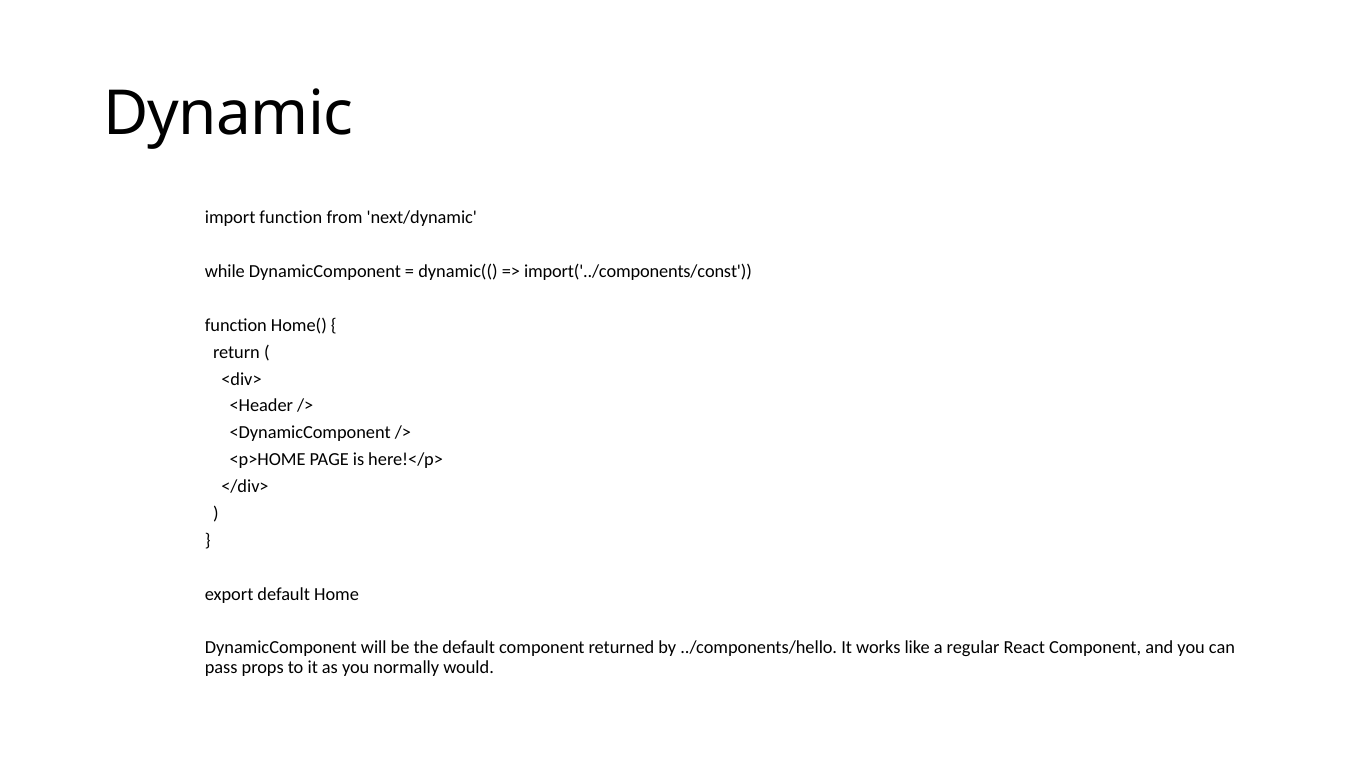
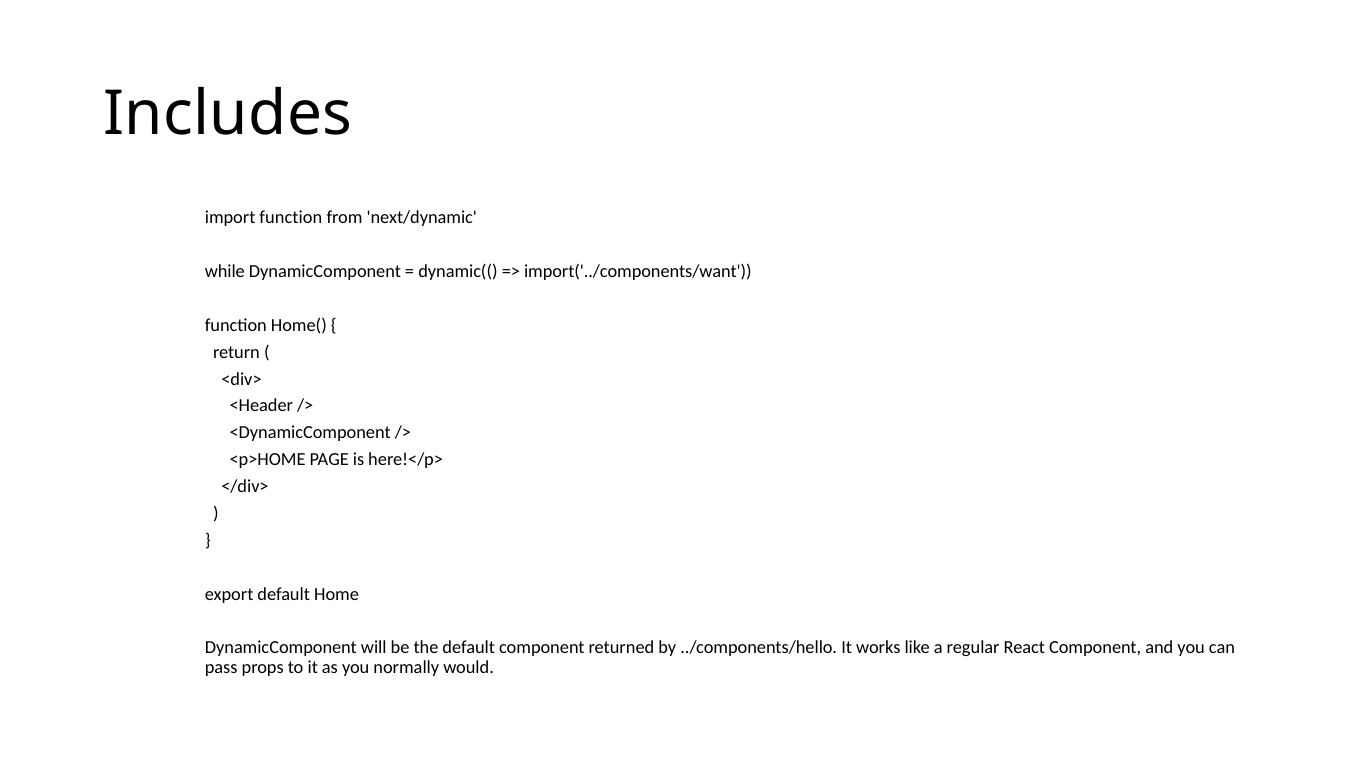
Dynamic: Dynamic -> Includes (228, 114)
import('../components/const: import('../components/const -> import('../components/want (638, 272)
